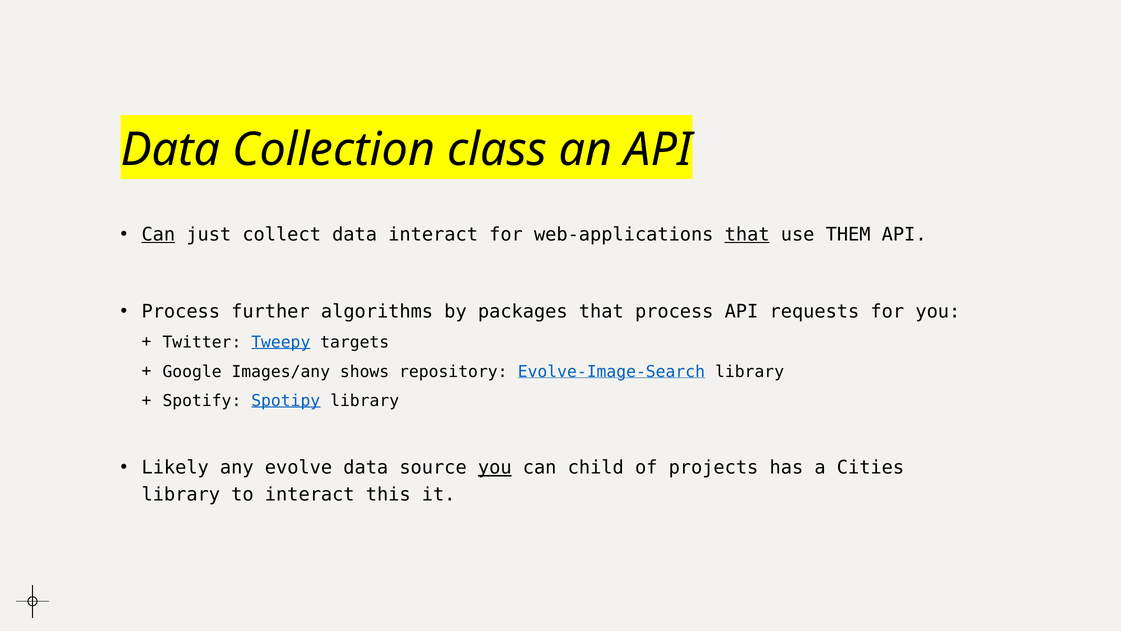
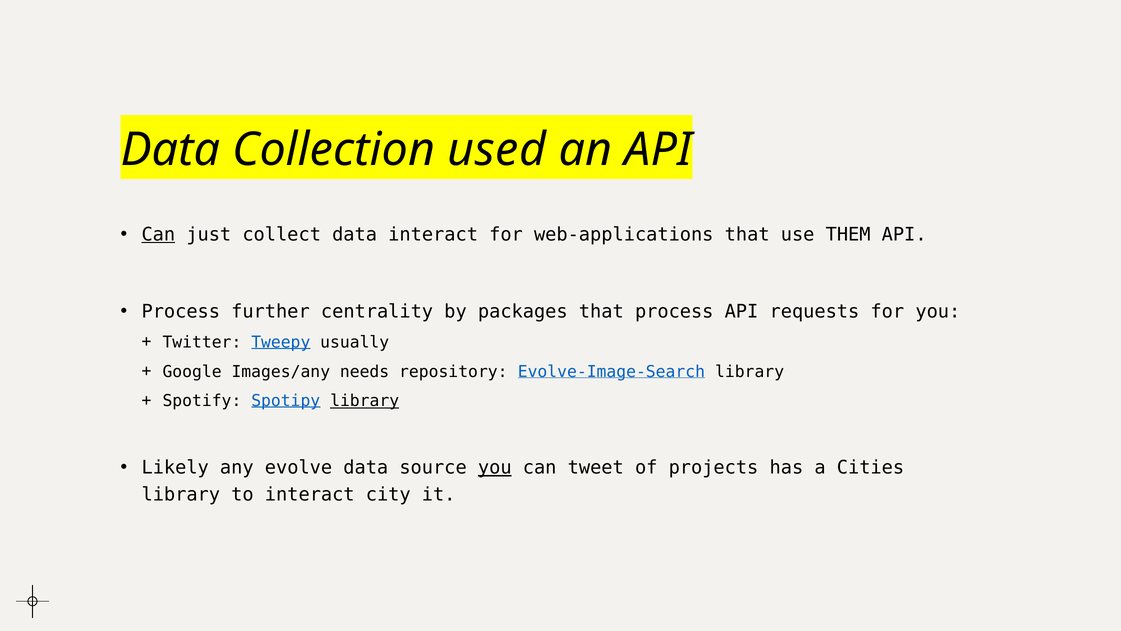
class: class -> used (497, 150)
that underline: present -> none (747, 234)
algorithms: algorithms -> centrality (377, 311)
targets: targets -> usually (355, 342)
shows: shows -> needs (365, 371)
library underline: none -> present (365, 401)
child: child -> tweet (596, 467)
this: this -> city (388, 494)
